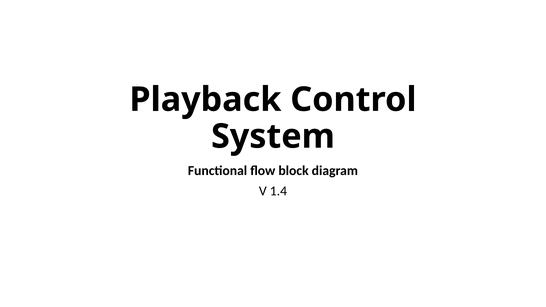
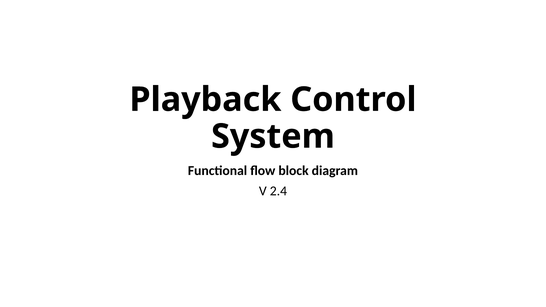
1.4: 1.4 -> 2.4 (278, 191)
